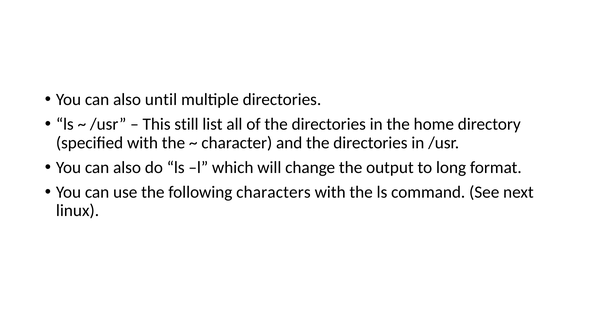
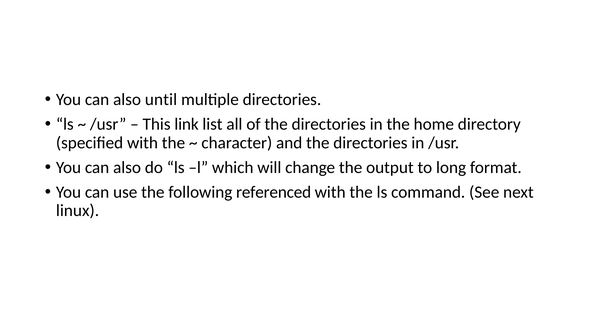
still: still -> link (187, 124)
characters: characters -> referenced (274, 192)
